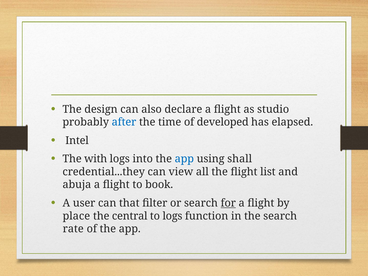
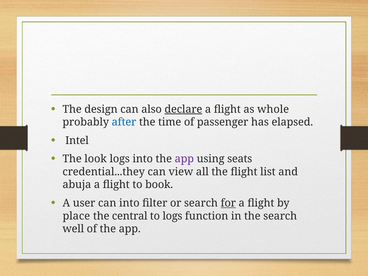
declare underline: none -> present (183, 109)
studio: studio -> whole (273, 109)
developed: developed -> passenger (223, 122)
with: with -> look (96, 159)
app colour: blue -> purple (184, 159)
shall: shall -> seats (240, 159)
can that: that -> into (129, 203)
rate: rate -> well (73, 229)
